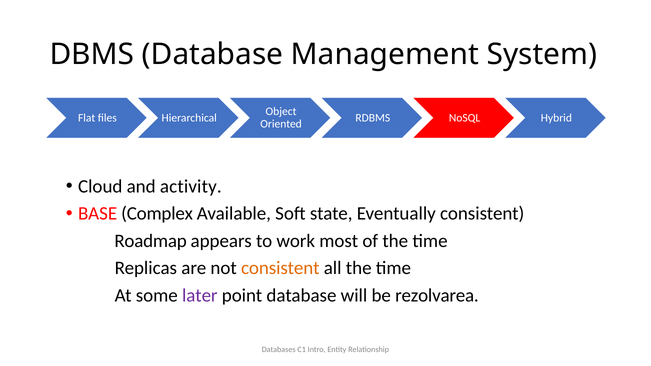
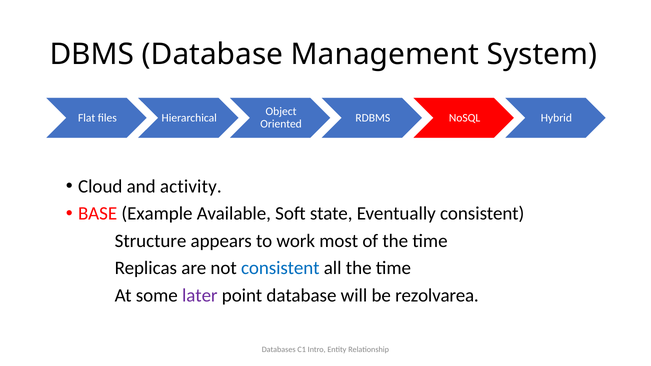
Complex: Complex -> Example (157, 214)
Roadmap: Roadmap -> Structure (151, 241)
consistent colour: orange -> blue (280, 268)
